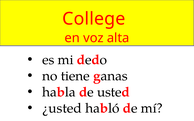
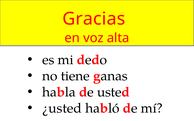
College: College -> Gracias (94, 19)
